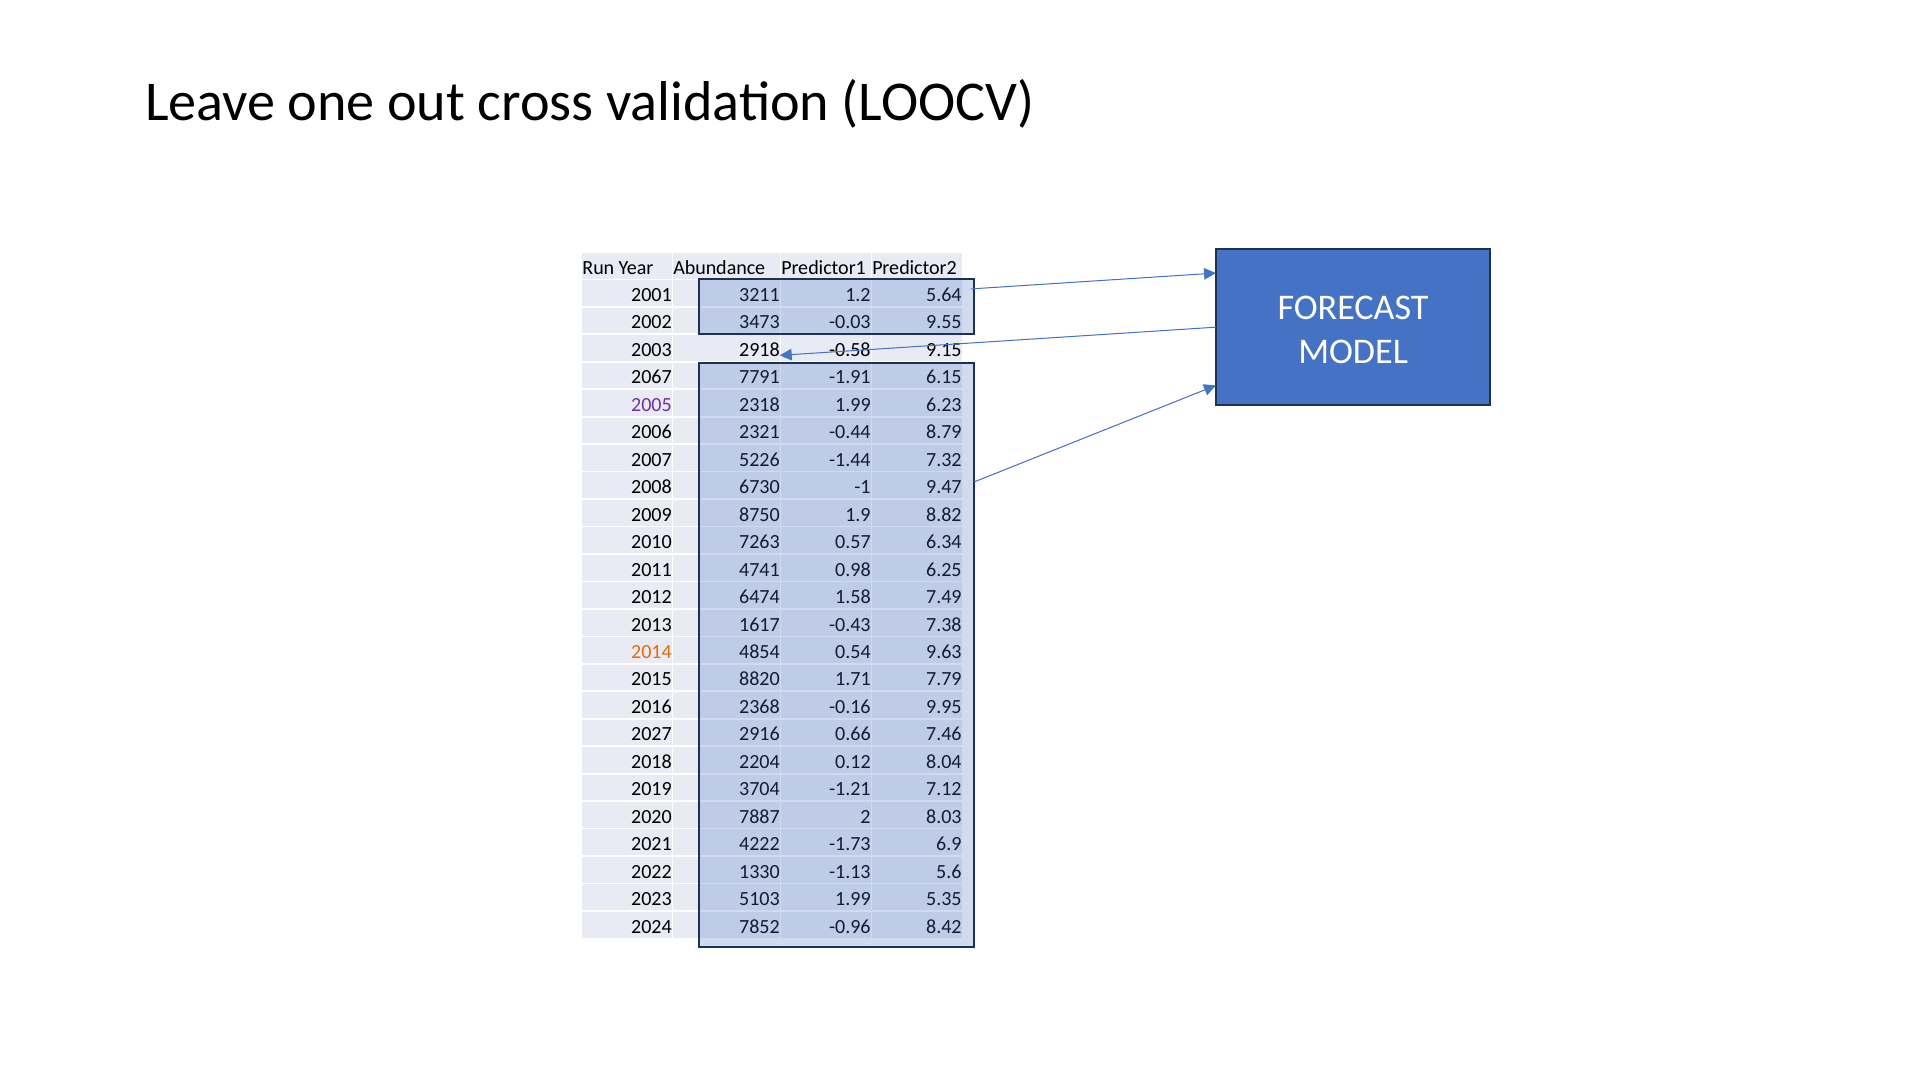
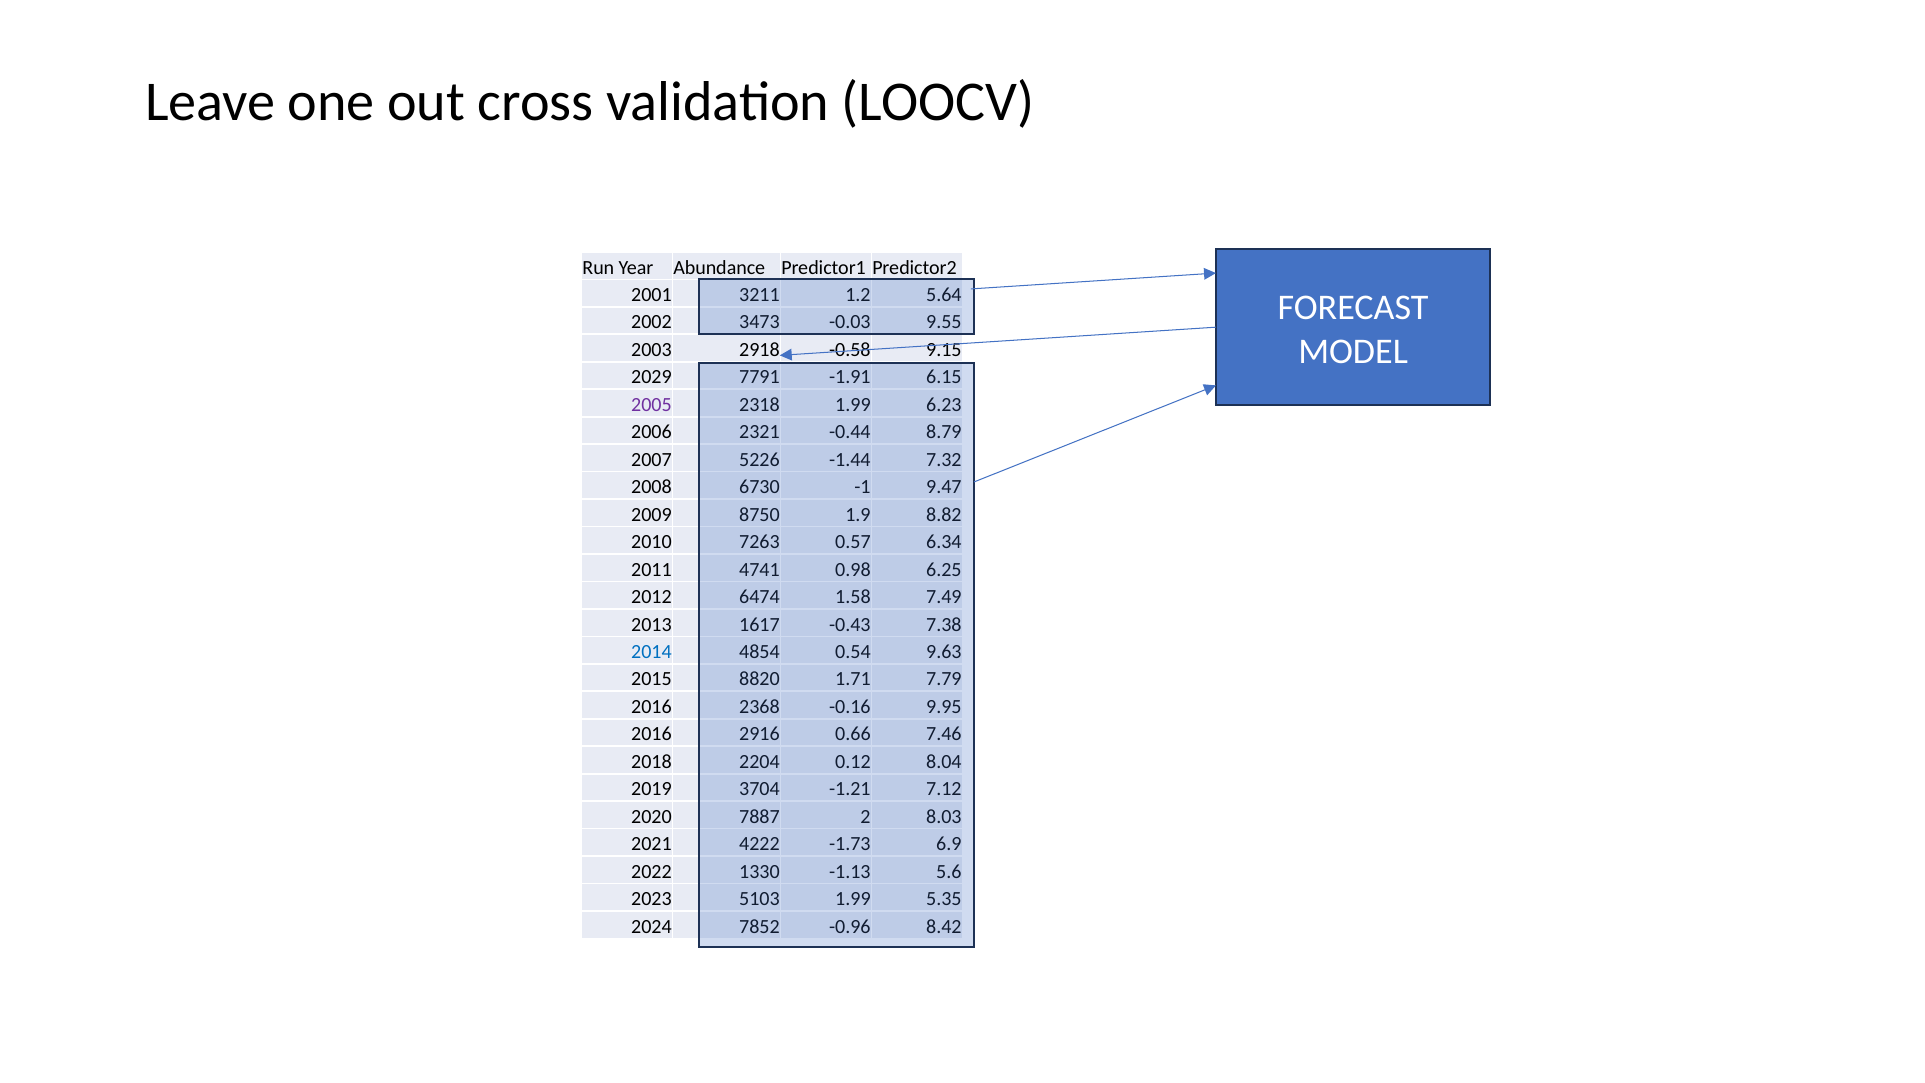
2067: 2067 -> 2029 (651, 377)
2014 colour: orange -> blue (651, 652)
2027: 2027 -> 2016 (651, 734)
